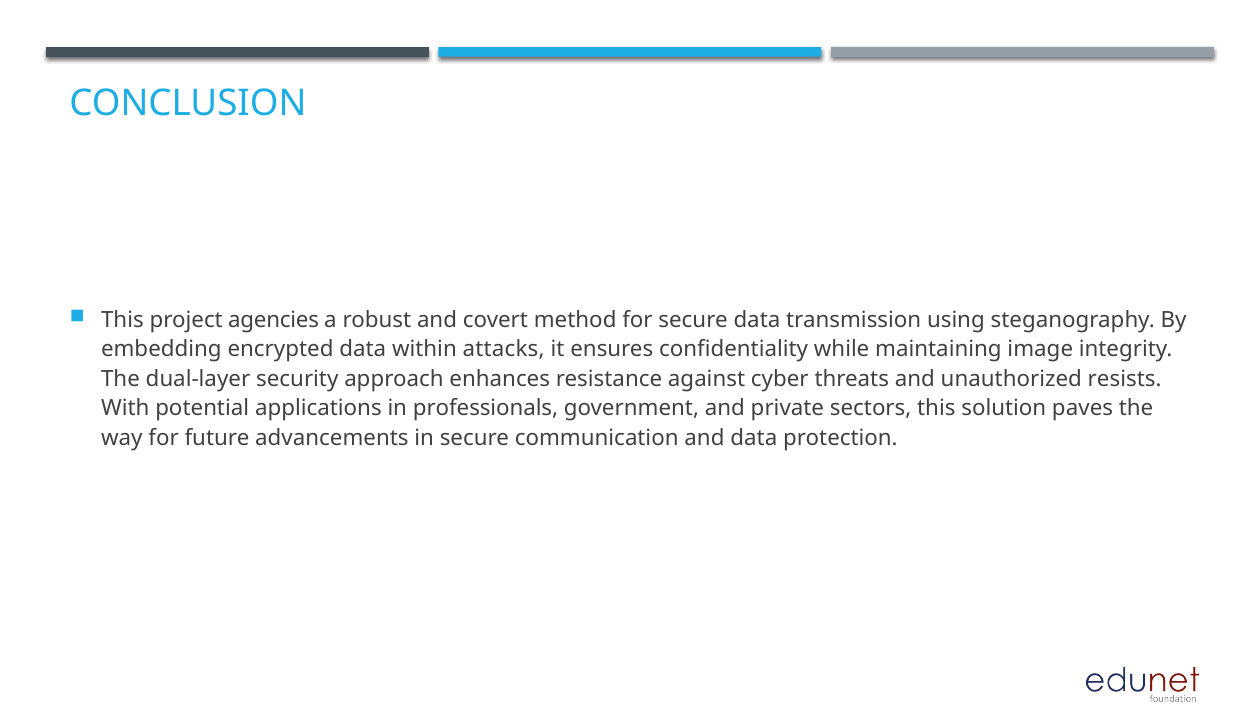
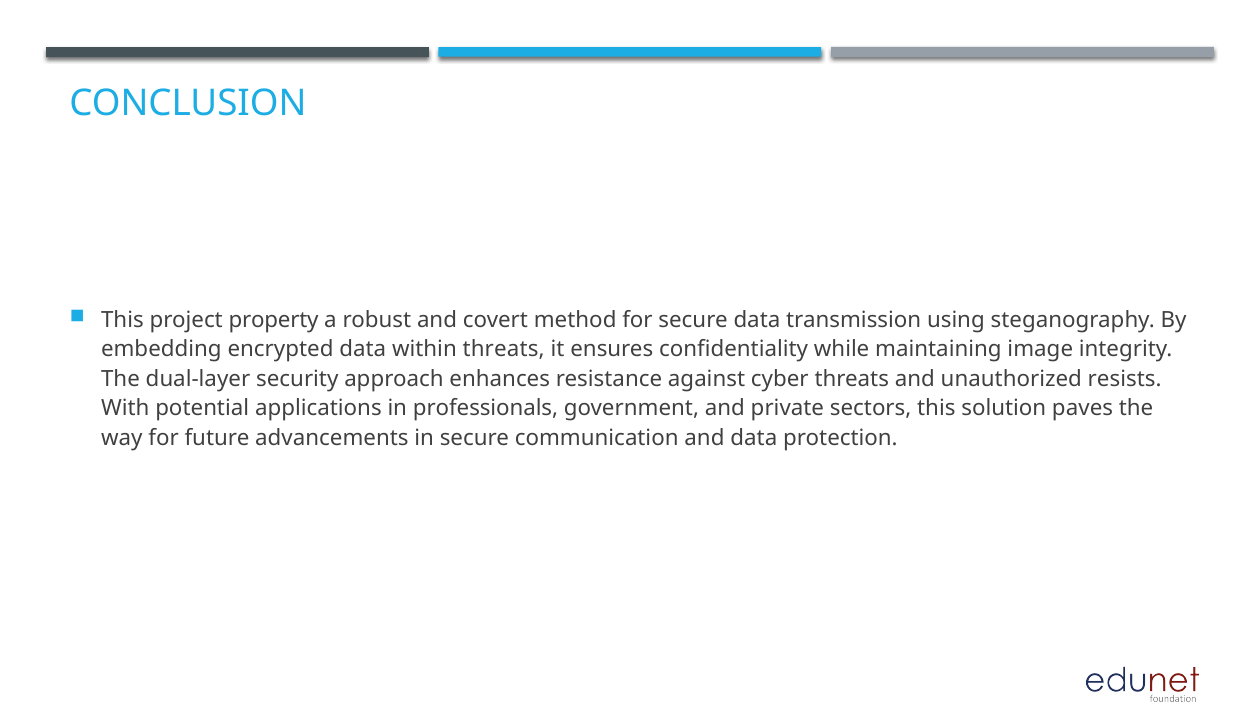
agencies: agencies -> property (274, 320)
within attacks: attacks -> threats (504, 349)
